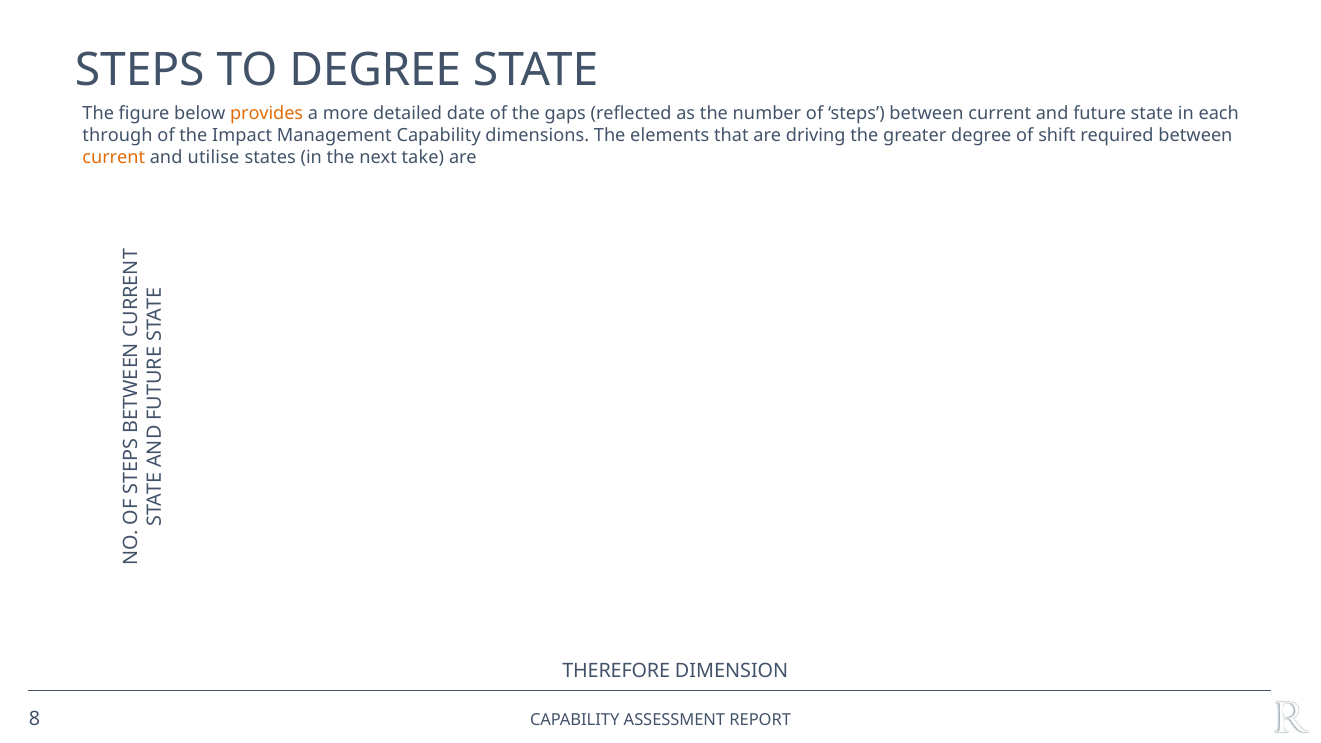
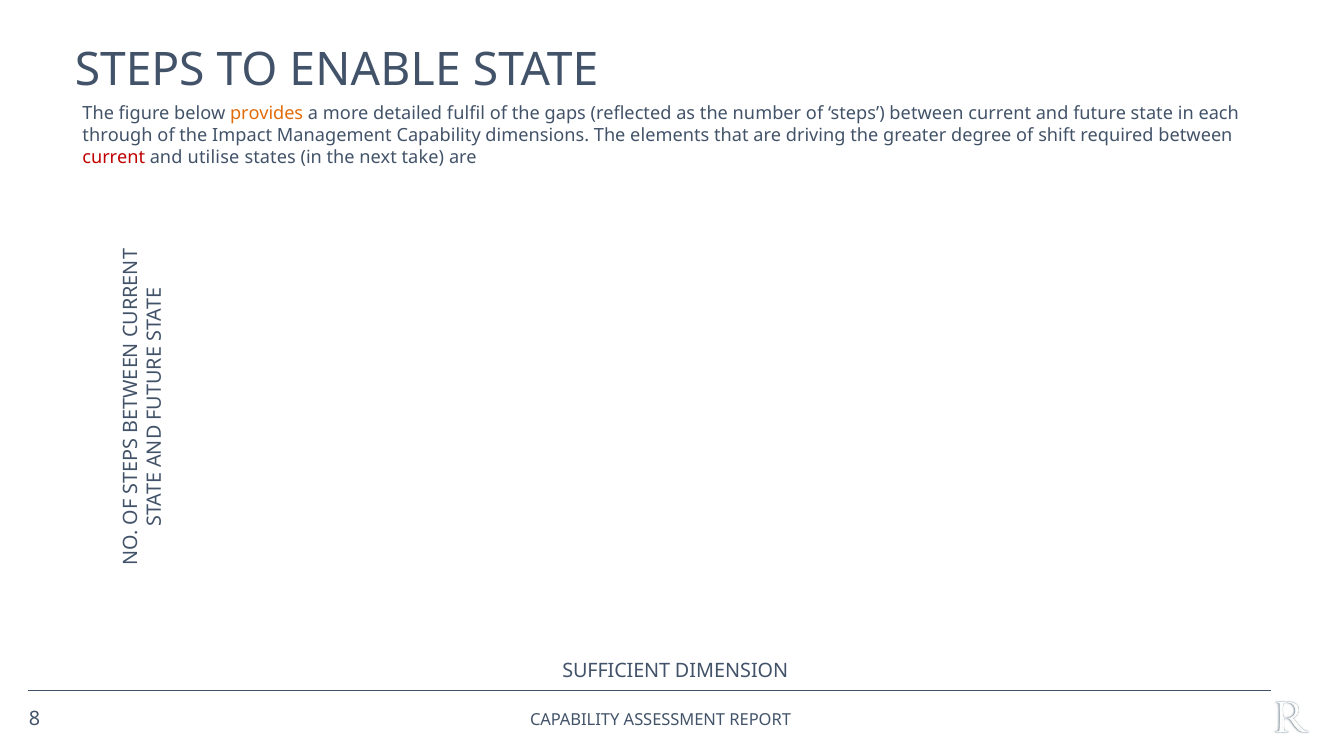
TO DEGREE: DEGREE -> ENABLE (375, 71)
date: date -> fulfil (466, 114)
current colour: orange -> red (114, 157)
THEREFORE: THEREFORE -> SUFFICIENT (616, 671)
